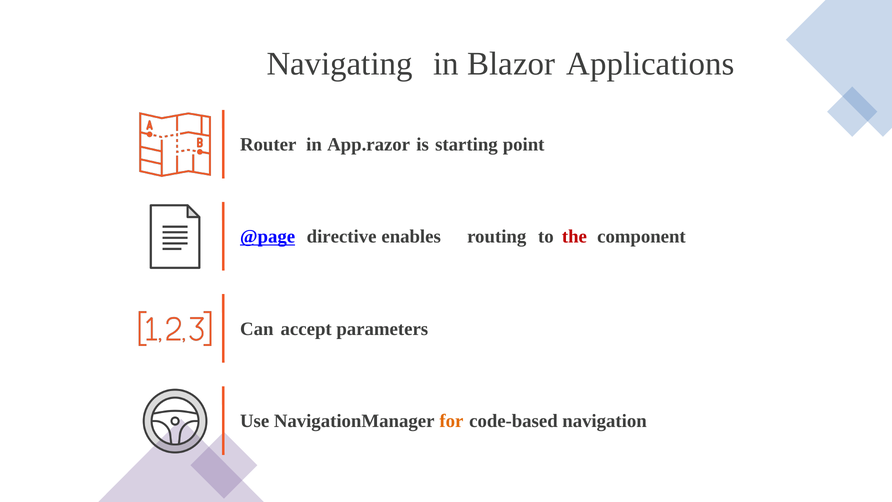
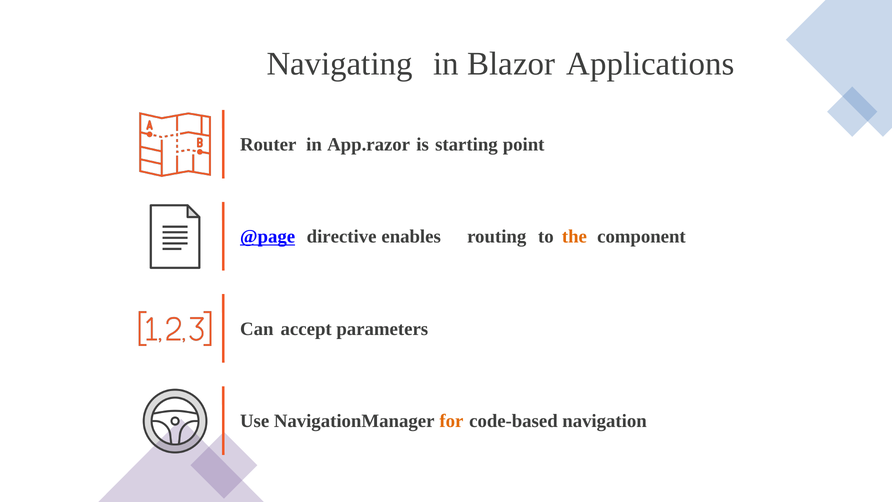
the colour: red -> orange (574, 237)
